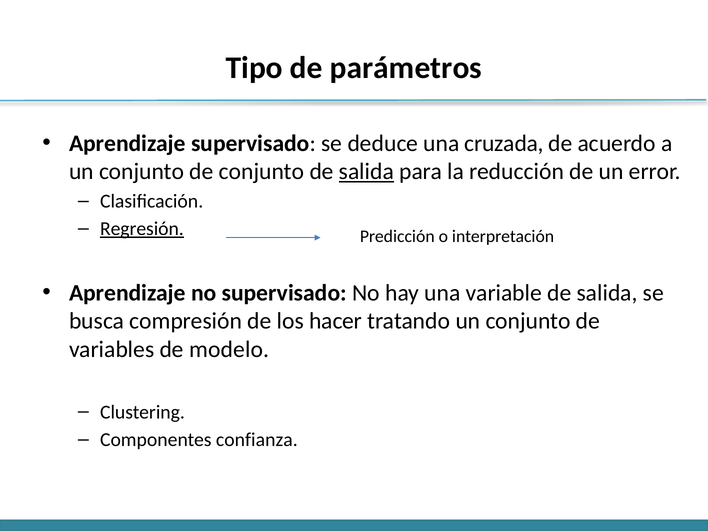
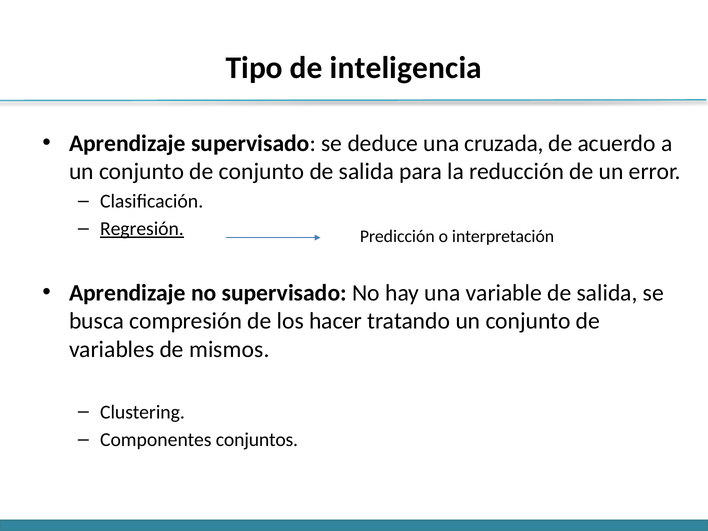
parámetros: parámetros -> inteligencia (406, 68)
salida underline: present -> none (366, 172)
modelo: modelo -> mismos (229, 349)
confianza: confianza -> conjuntos (257, 440)
